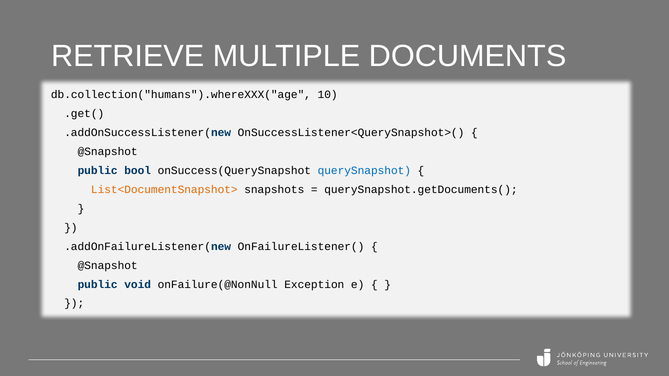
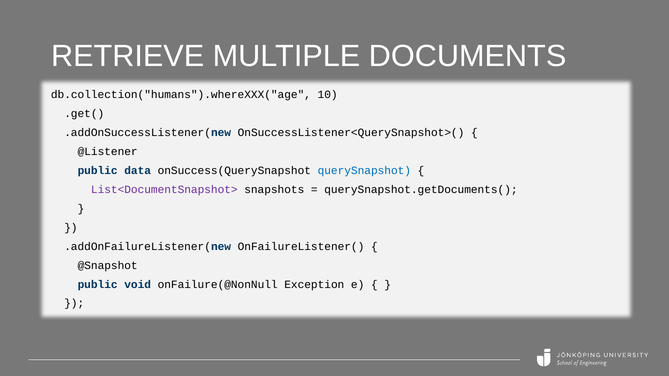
@Snapshot: @Snapshot -> @Listener (108, 152)
bool: bool -> data (138, 171)
List<DocumentSnapshot> colour: orange -> purple (164, 190)
